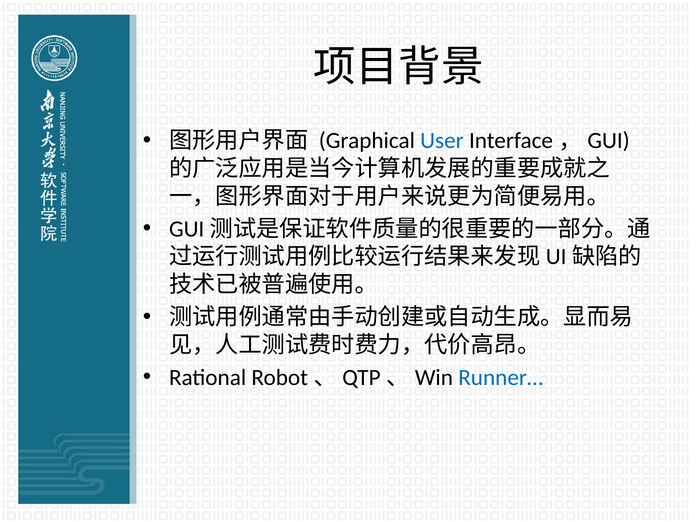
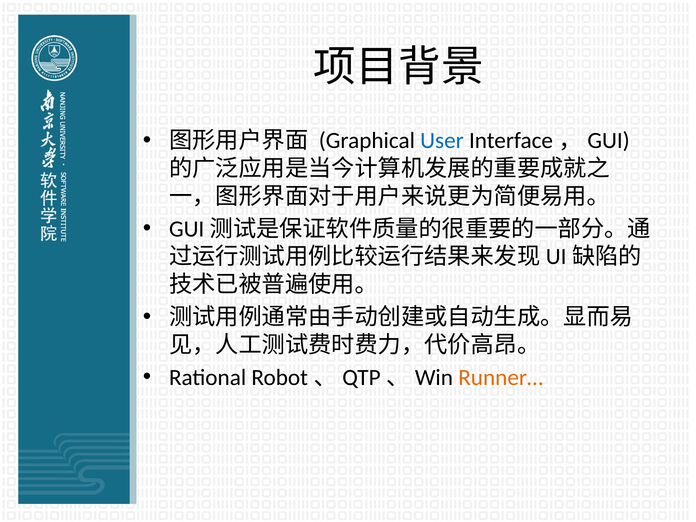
Runner… colour: blue -> orange (501, 377)
